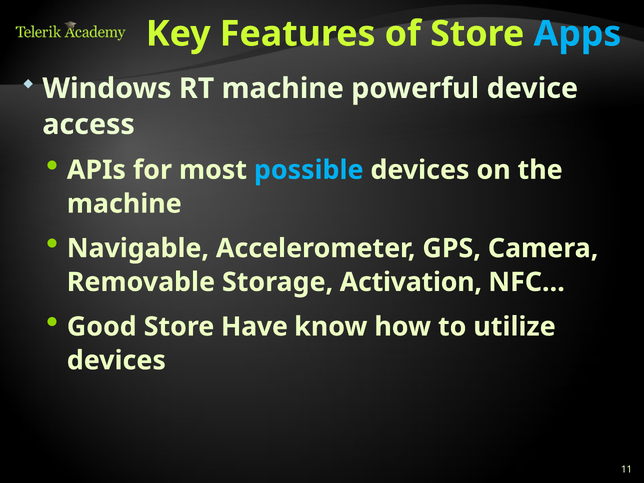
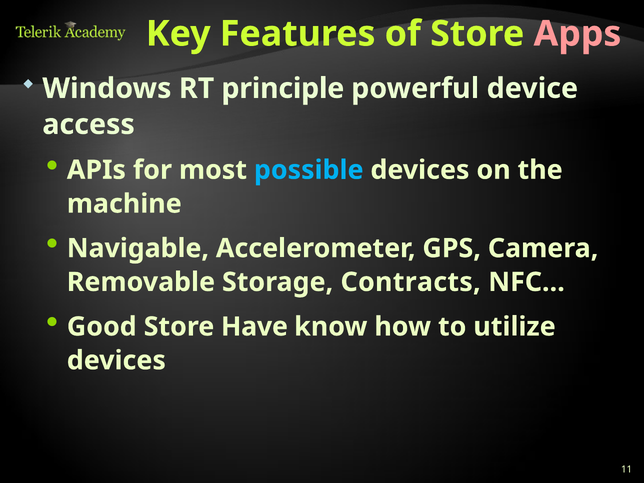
Apps colour: light blue -> pink (577, 34)
RT machine: machine -> principle (283, 88)
Activation: Activation -> Contracts (411, 282)
